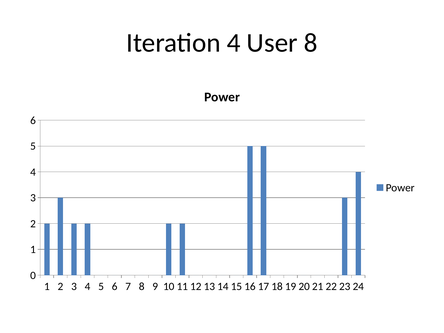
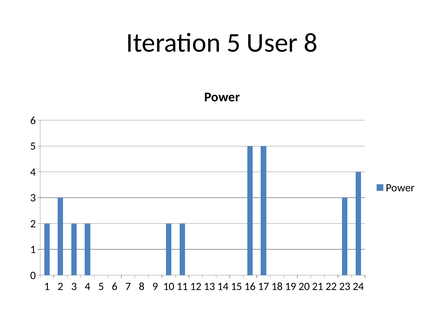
Iteration 4: 4 -> 5 (234, 43)
